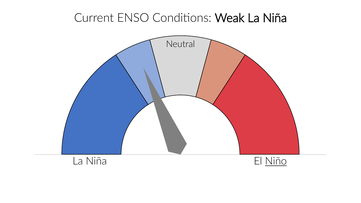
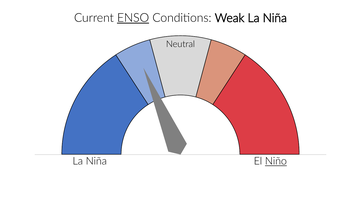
ENSO underline: none -> present (133, 18)
